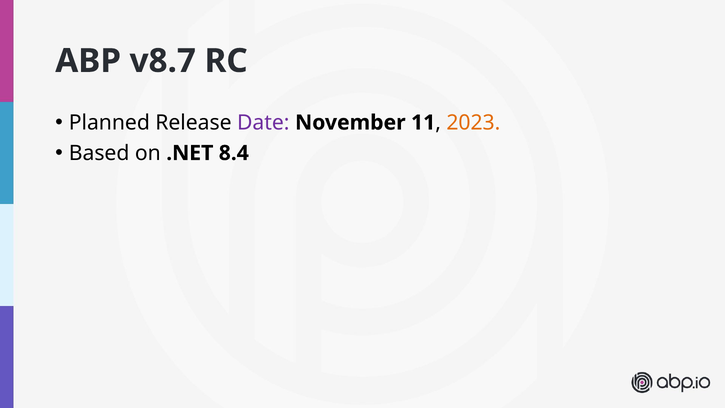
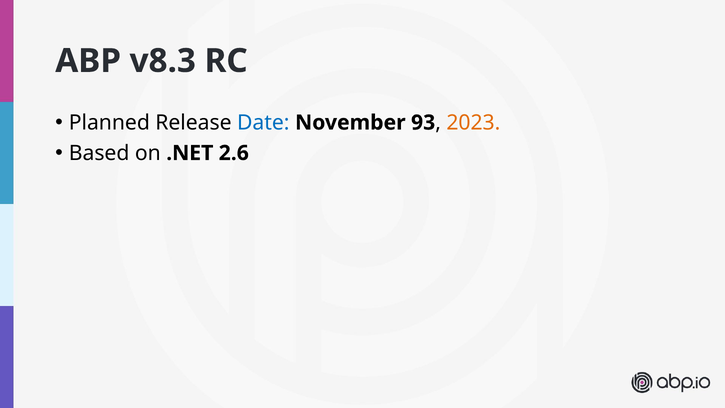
v8.7: v8.7 -> v8.3 (163, 61)
Date colour: purple -> blue (263, 123)
11: 11 -> 93 (423, 123)
8.4: 8.4 -> 2.6 (234, 153)
